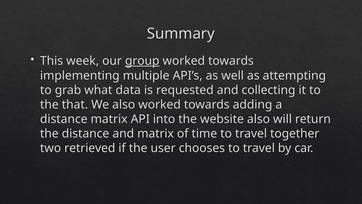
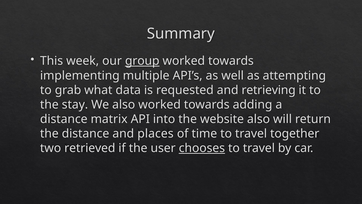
collecting: collecting -> retrieving (269, 90)
that: that -> stay (75, 104)
and matrix: matrix -> places (155, 133)
chooses underline: none -> present (202, 148)
